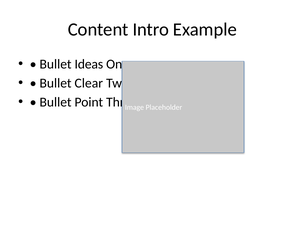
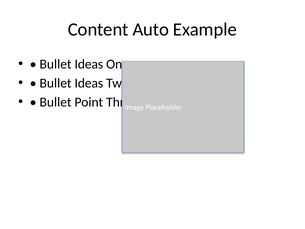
Intro: Intro -> Auto (151, 30)
Clear: Clear -> Ideas (89, 83)
